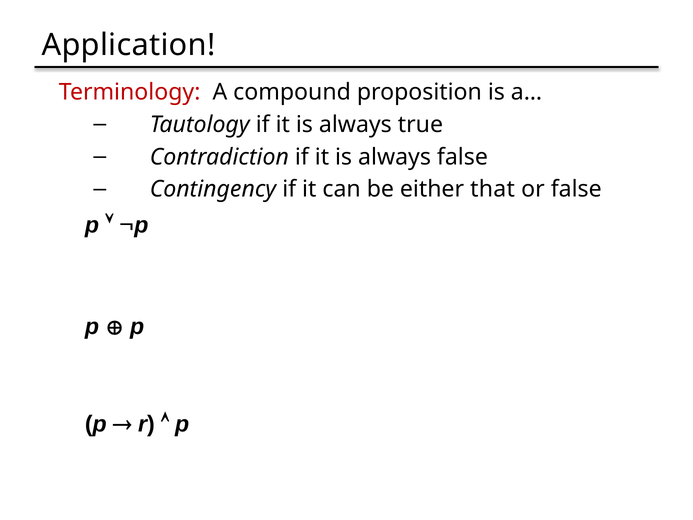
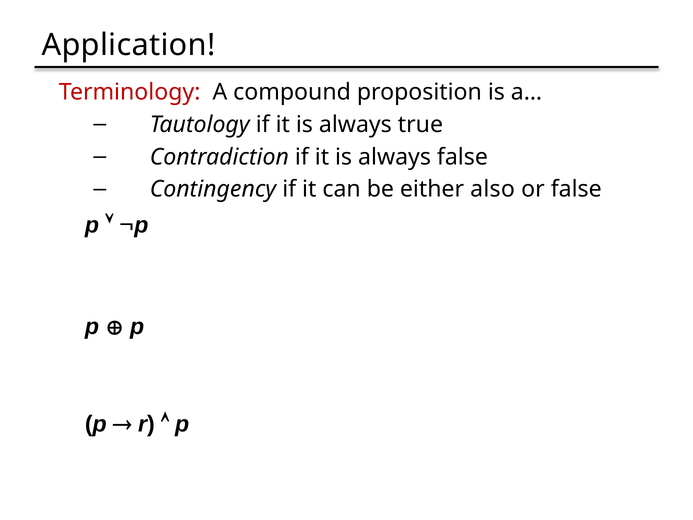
that: that -> also (493, 189)
